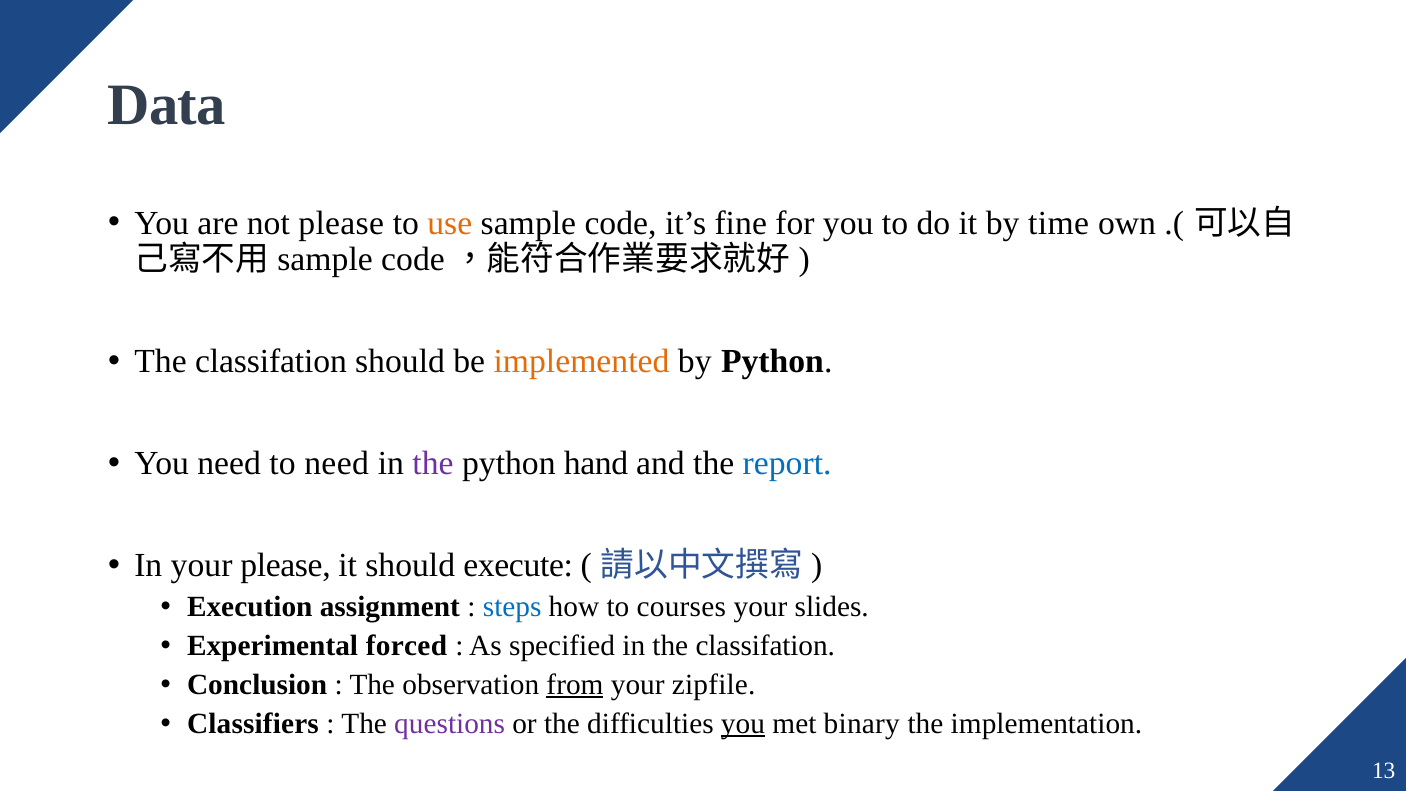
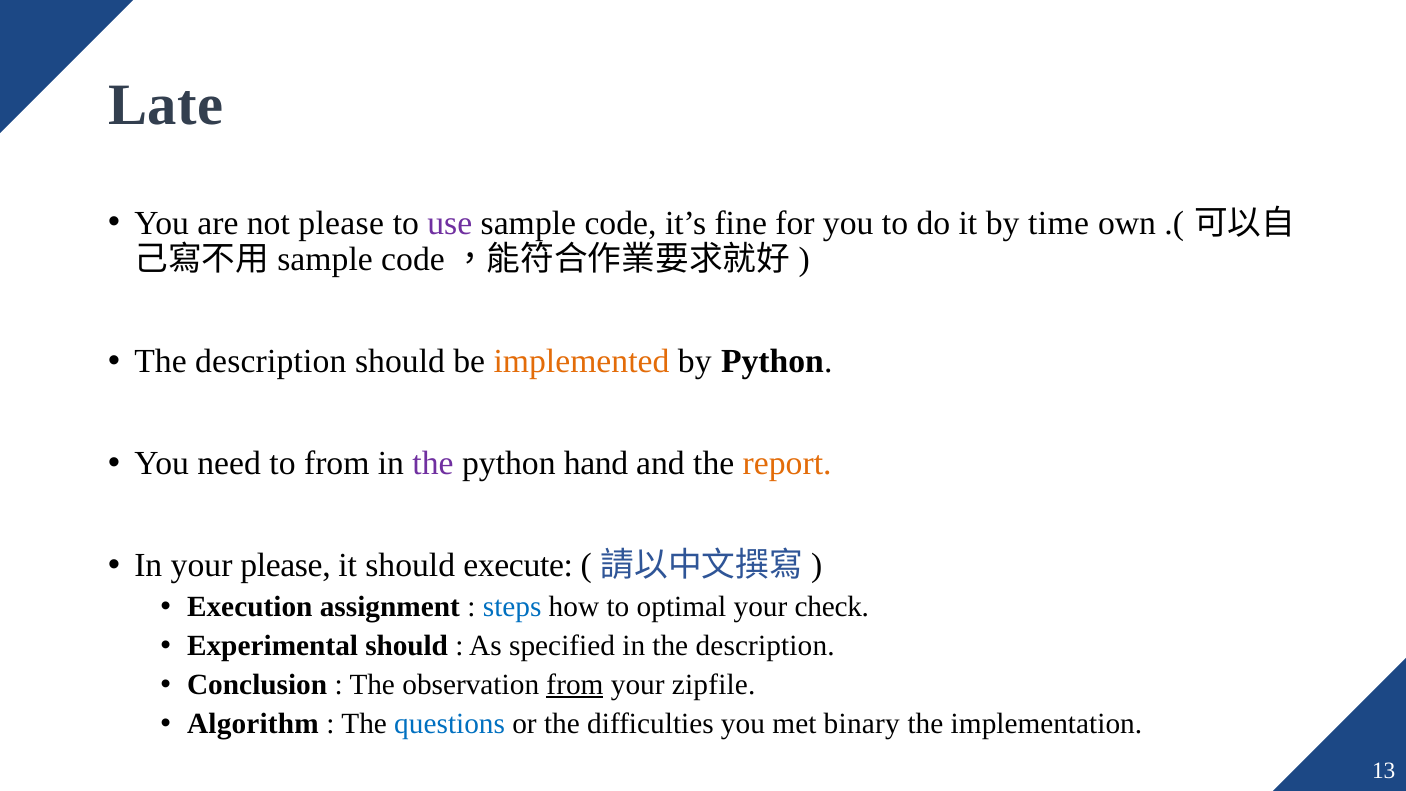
Data: Data -> Late (166, 105)
use colour: orange -> purple (450, 223)
classifation: classifation -> description (271, 361)
to need: need -> from (337, 463)
report colour: blue -> orange (787, 463)
courses: courses -> optimal (681, 607)
slides: slides -> check (832, 607)
Experimental forced: forced -> should (407, 646)
in the classifation: classifation -> description (765, 646)
Classifiers: Classifiers -> Algorithm (253, 724)
questions colour: purple -> blue (450, 724)
you underline: present -> none (743, 724)
